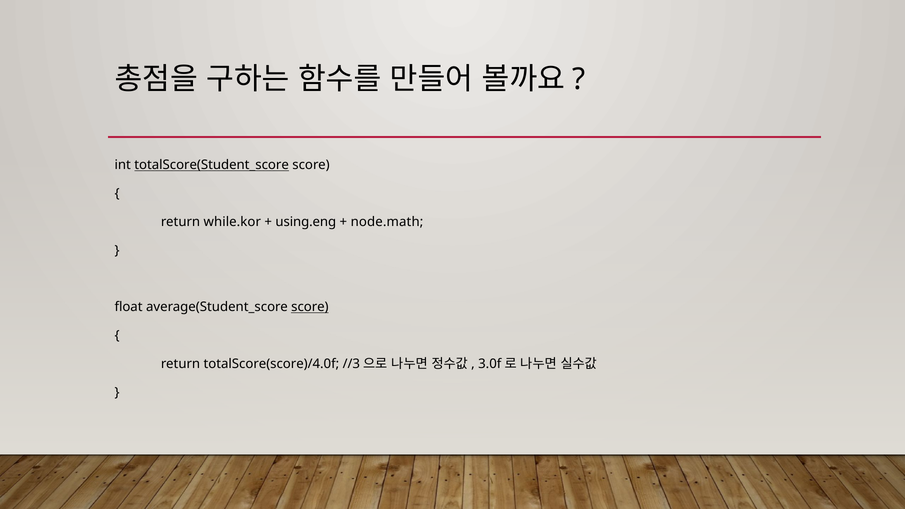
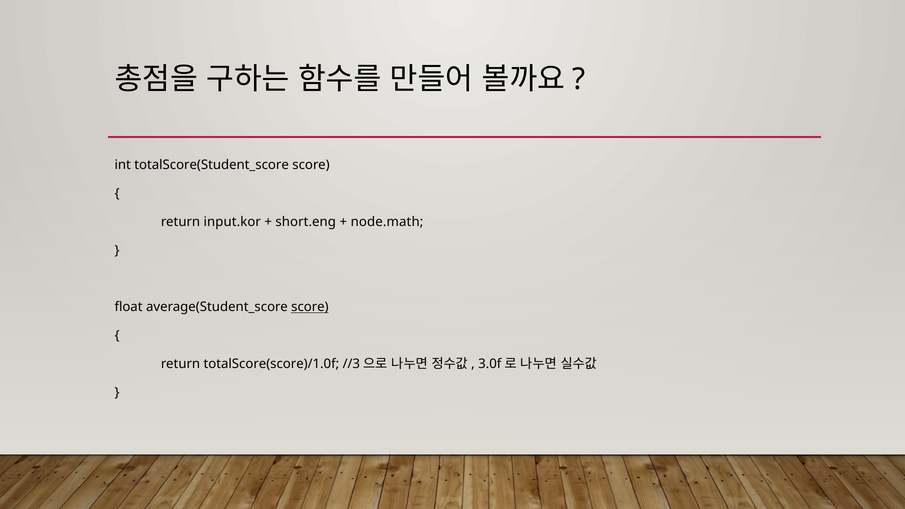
totalScore(Student_score underline: present -> none (212, 165)
while.kor: while.kor -> input.kor (232, 222)
using.eng: using.eng -> short.eng (306, 222)
totalScore(score)/4.0f: totalScore(score)/4.0f -> totalScore(score)/1.0f (271, 364)
